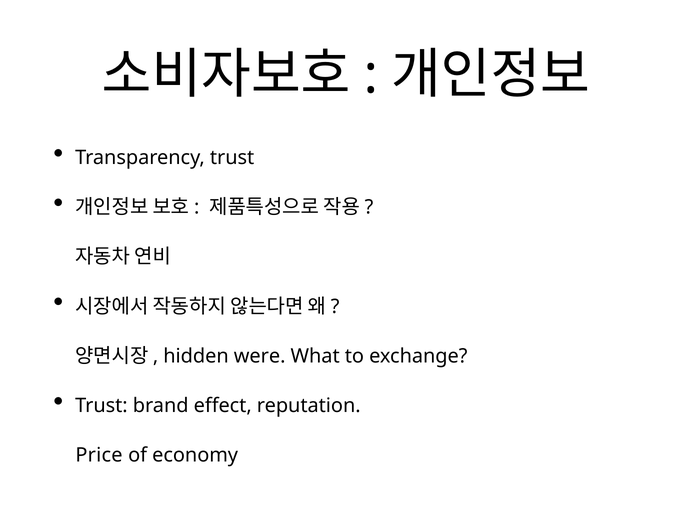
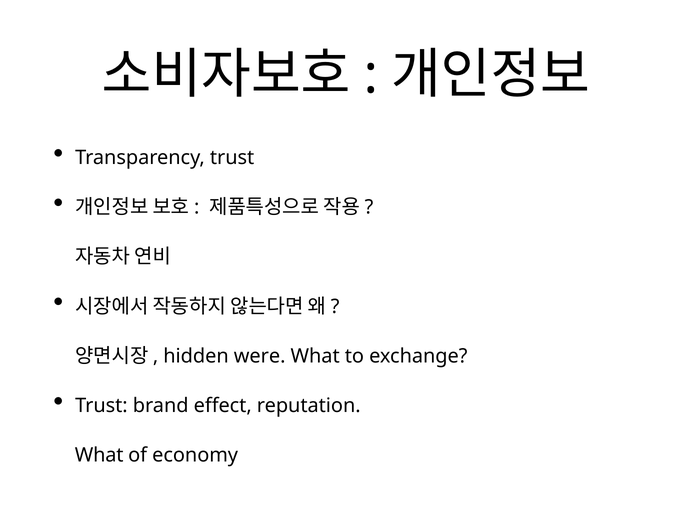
Price: Price -> What (99, 455)
